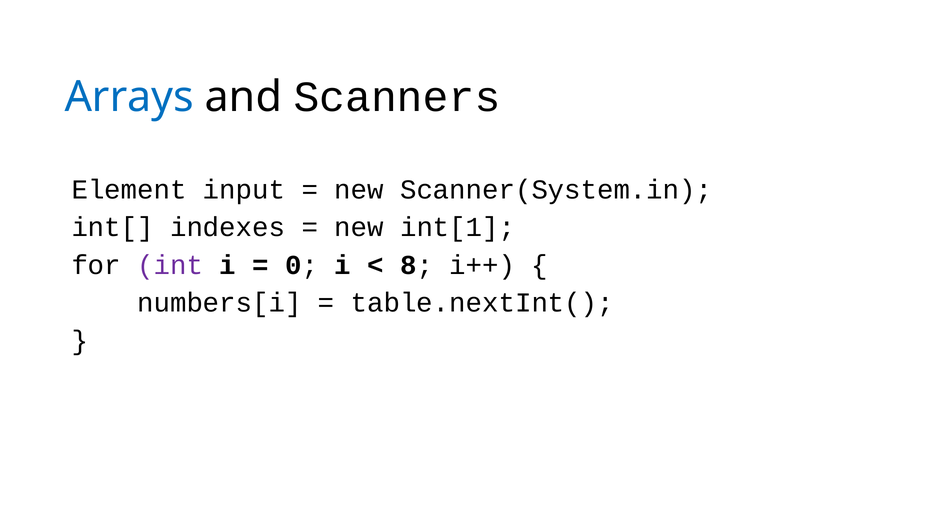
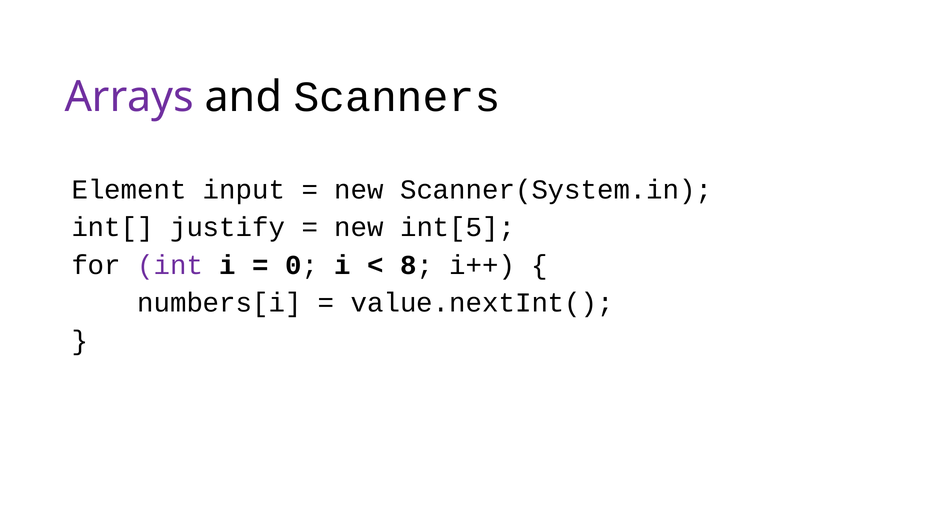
Arrays colour: blue -> purple (129, 97)
indexes: indexes -> justify (228, 227)
int[1: int[1 -> int[5 (458, 227)
table.nextInt(: table.nextInt( -> value.nextInt( (482, 303)
